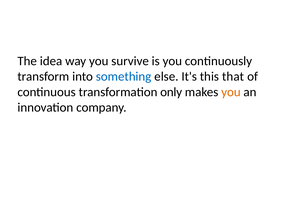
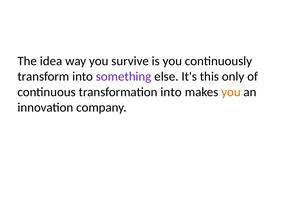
something colour: blue -> purple (124, 77)
that: that -> only (233, 77)
transformation only: only -> into (171, 92)
